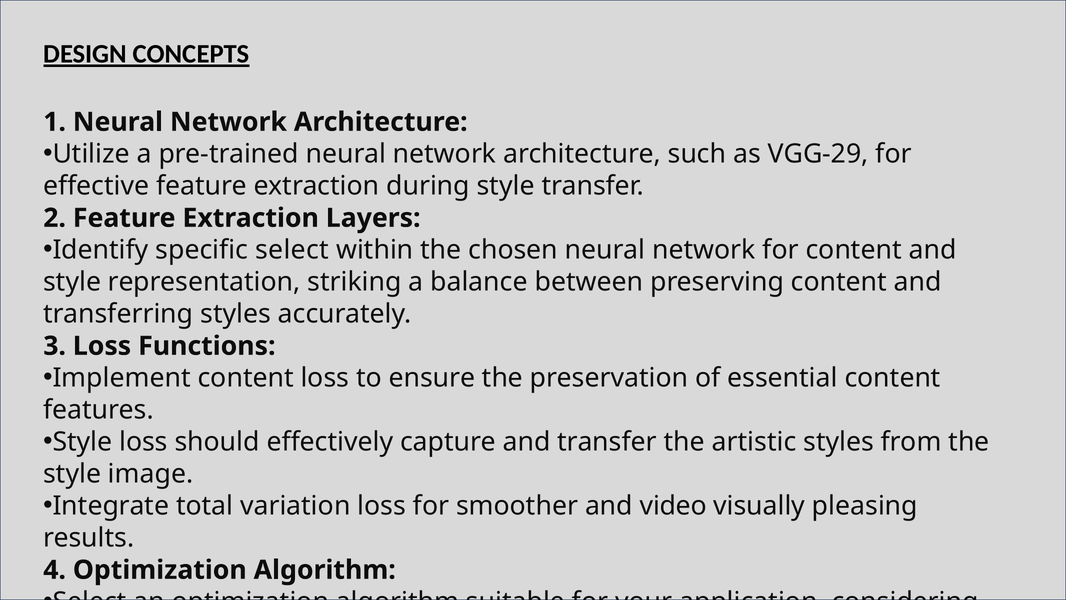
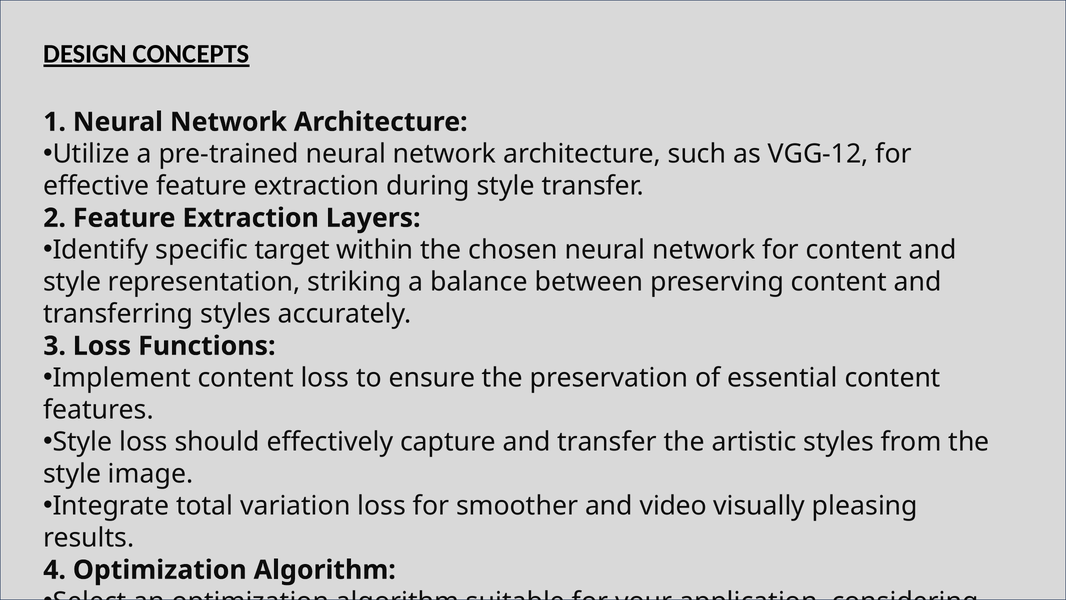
VGG-29: VGG-29 -> VGG-12 (818, 154)
specific select: select -> target (292, 250)
